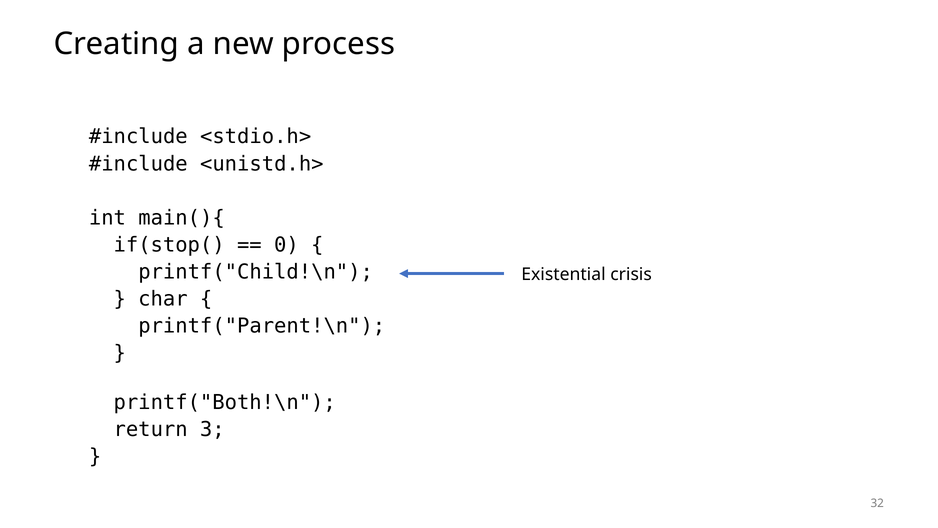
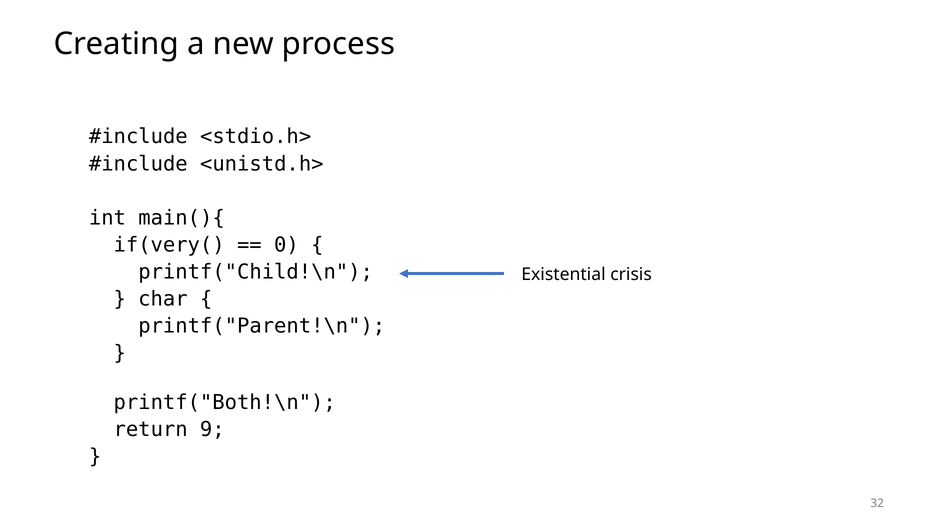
if(stop(: if(stop( -> if(very( (169, 245)
3: 3 -> 9 (212, 429)
